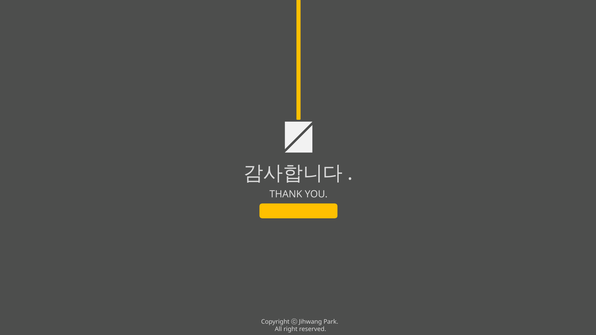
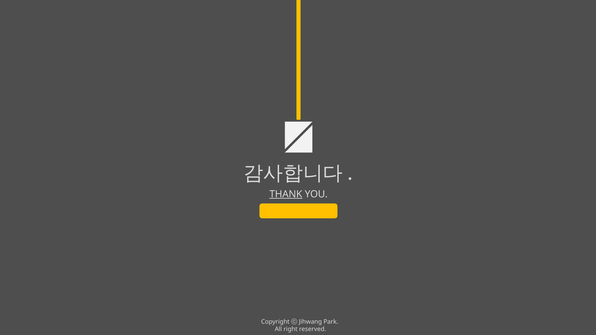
THANK underline: none -> present (286, 194)
